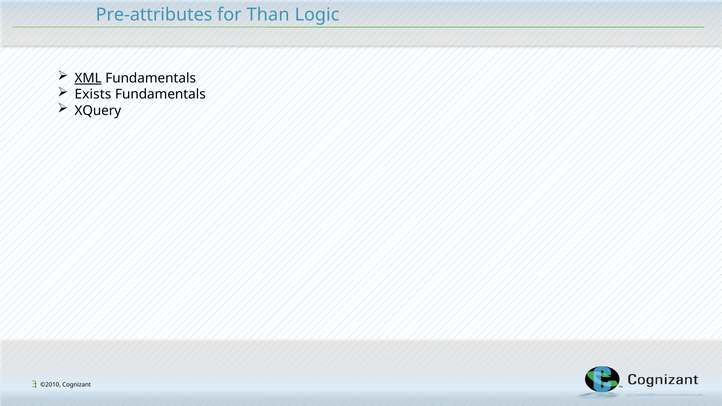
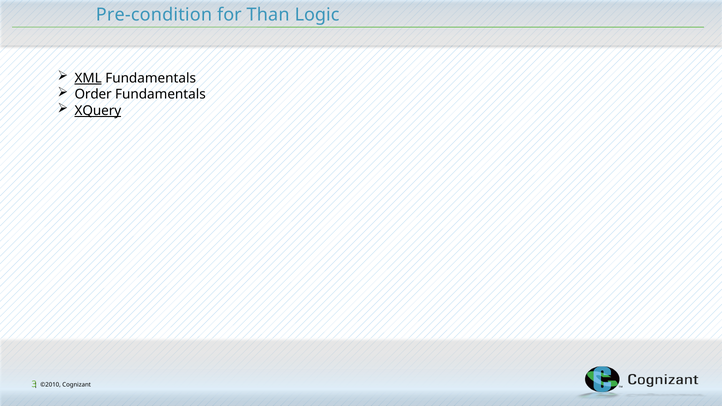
Pre-attributes: Pre-attributes -> Pre-condition (154, 15)
Exists: Exists -> Order (93, 94)
XQuery underline: none -> present (98, 111)
